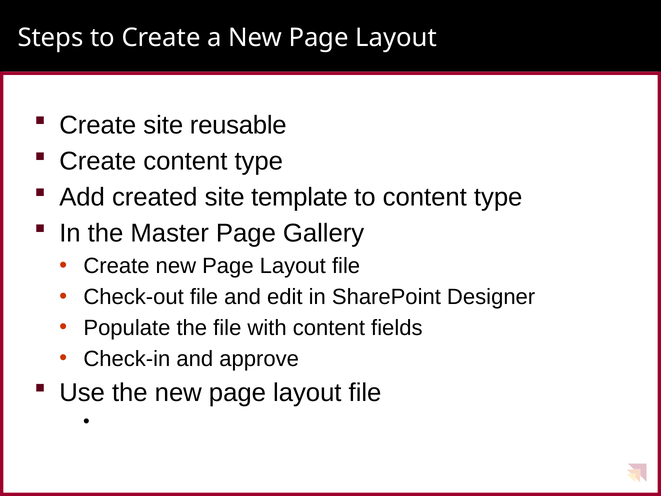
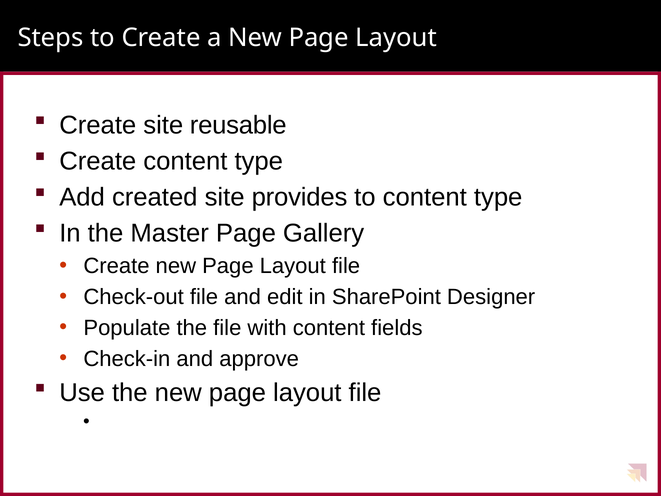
template: template -> provides (299, 197)
